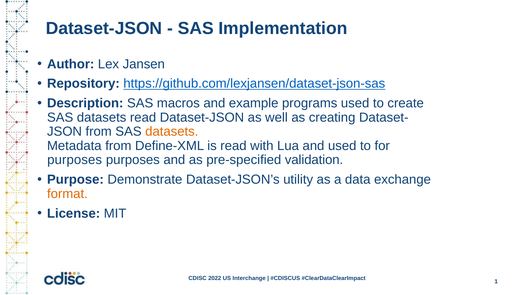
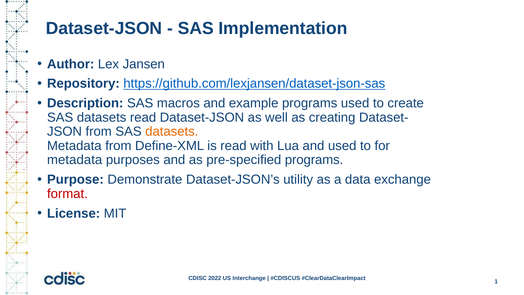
purposes: purposes -> metadata (75, 160)
pre-specified validation: validation -> programs (314, 160)
format colour: orange -> red (67, 194)
